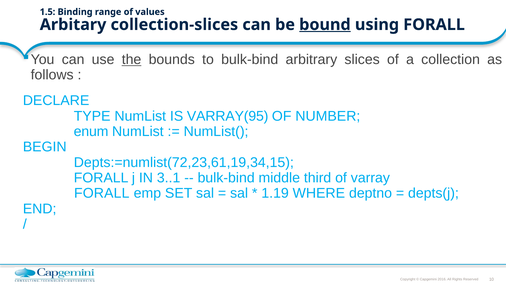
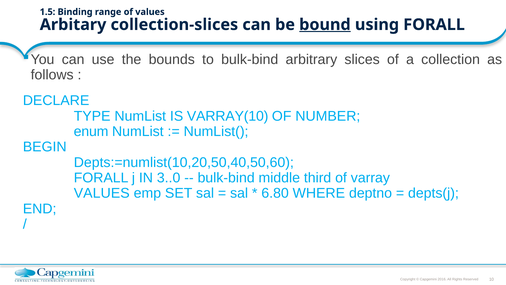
the underline: present -> none (132, 60)
VARRAY(95: VARRAY(95 -> VARRAY(10 (228, 116)
Depts:=numlist(72,23,61,19,34,15: Depts:=numlist(72,23,61,19,34,15 -> Depts:=numlist(10,20,50,40,50,60 (184, 162)
3..1: 3..1 -> 3..0 (169, 178)
FORALL: FORALL -> VALUES (102, 193)
1.19: 1.19 -> 6.80 (275, 193)
